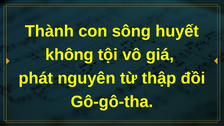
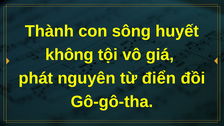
thập: thập -> điển (159, 78)
